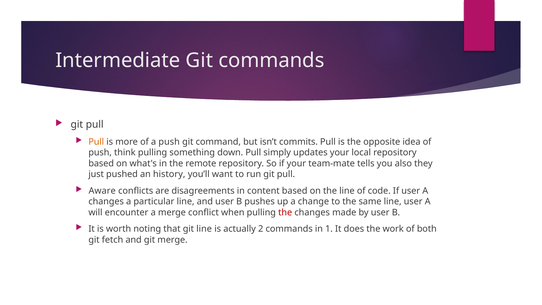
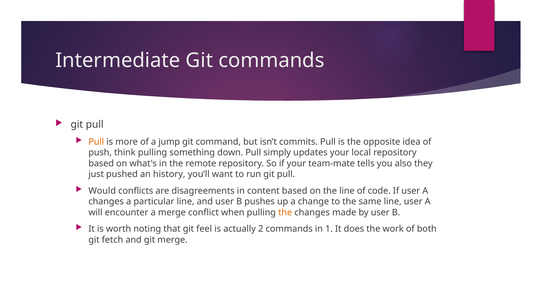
a push: push -> jump (169, 142)
Aware: Aware -> Would (102, 191)
the colour: red -> orange (285, 212)
git line: line -> feel (204, 229)
